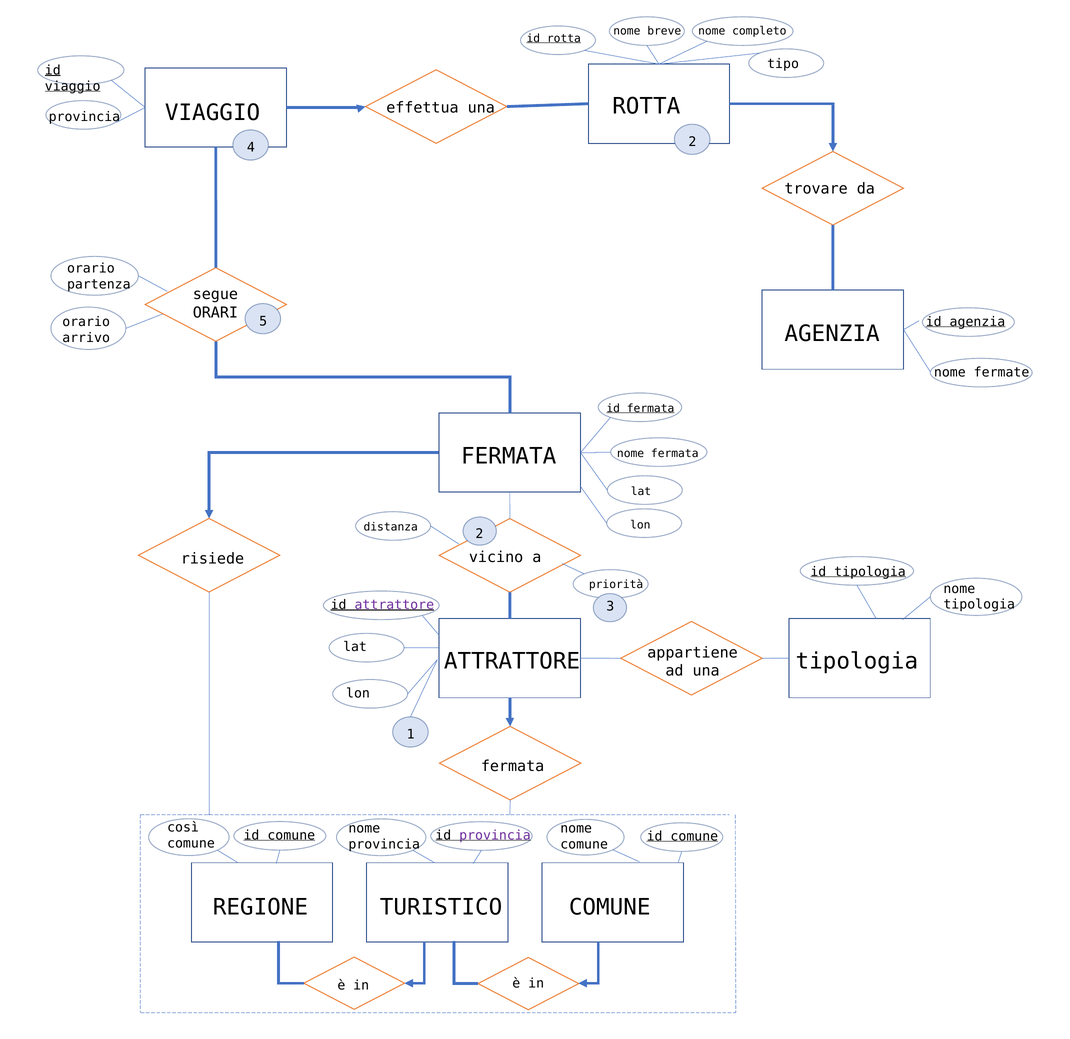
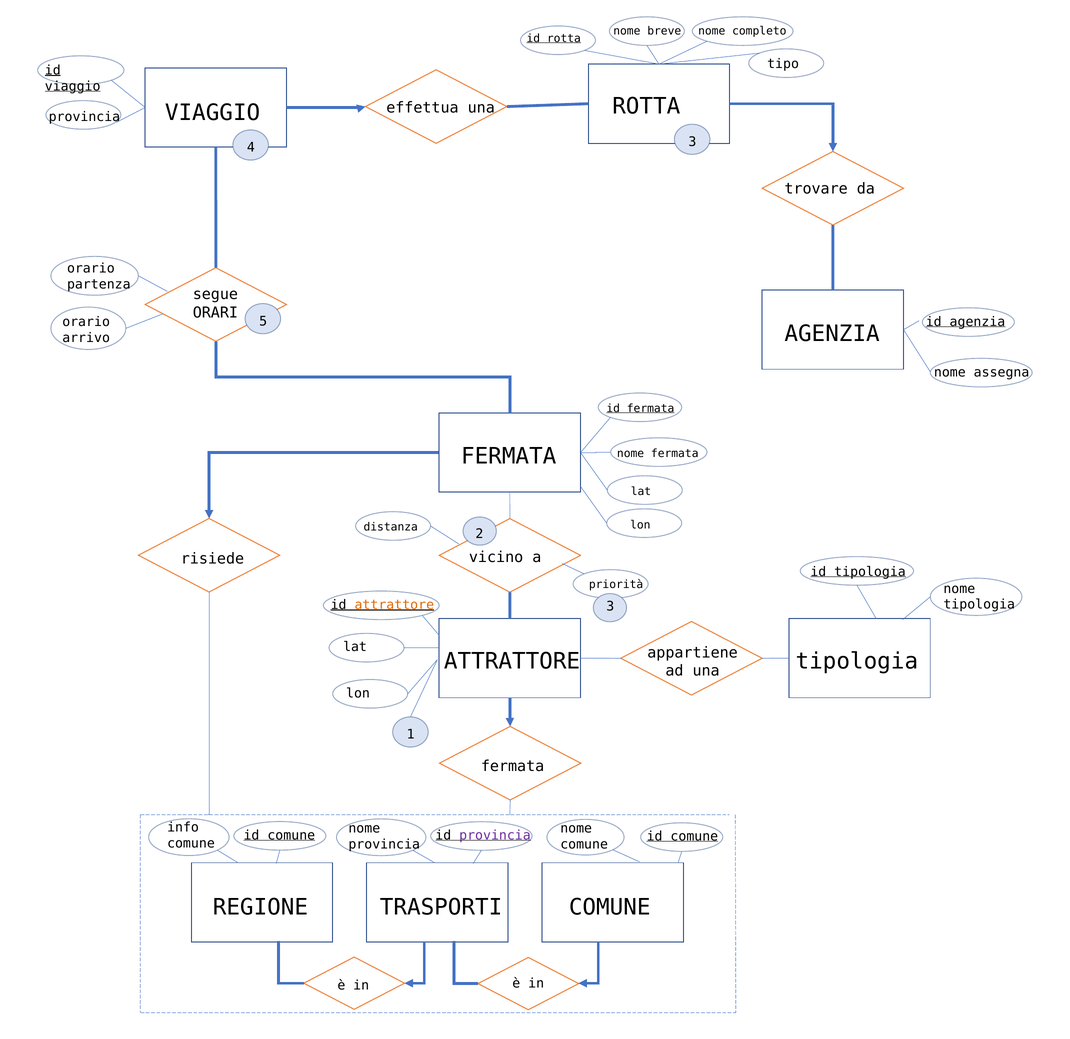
4 2: 2 -> 3 (692, 142)
fermate: fermate -> assegna (1002, 372)
attrattore colour: purple -> orange (394, 605)
così: così -> info (183, 827)
TURISTICO: TURISTICO -> TRASPORTI (441, 907)
